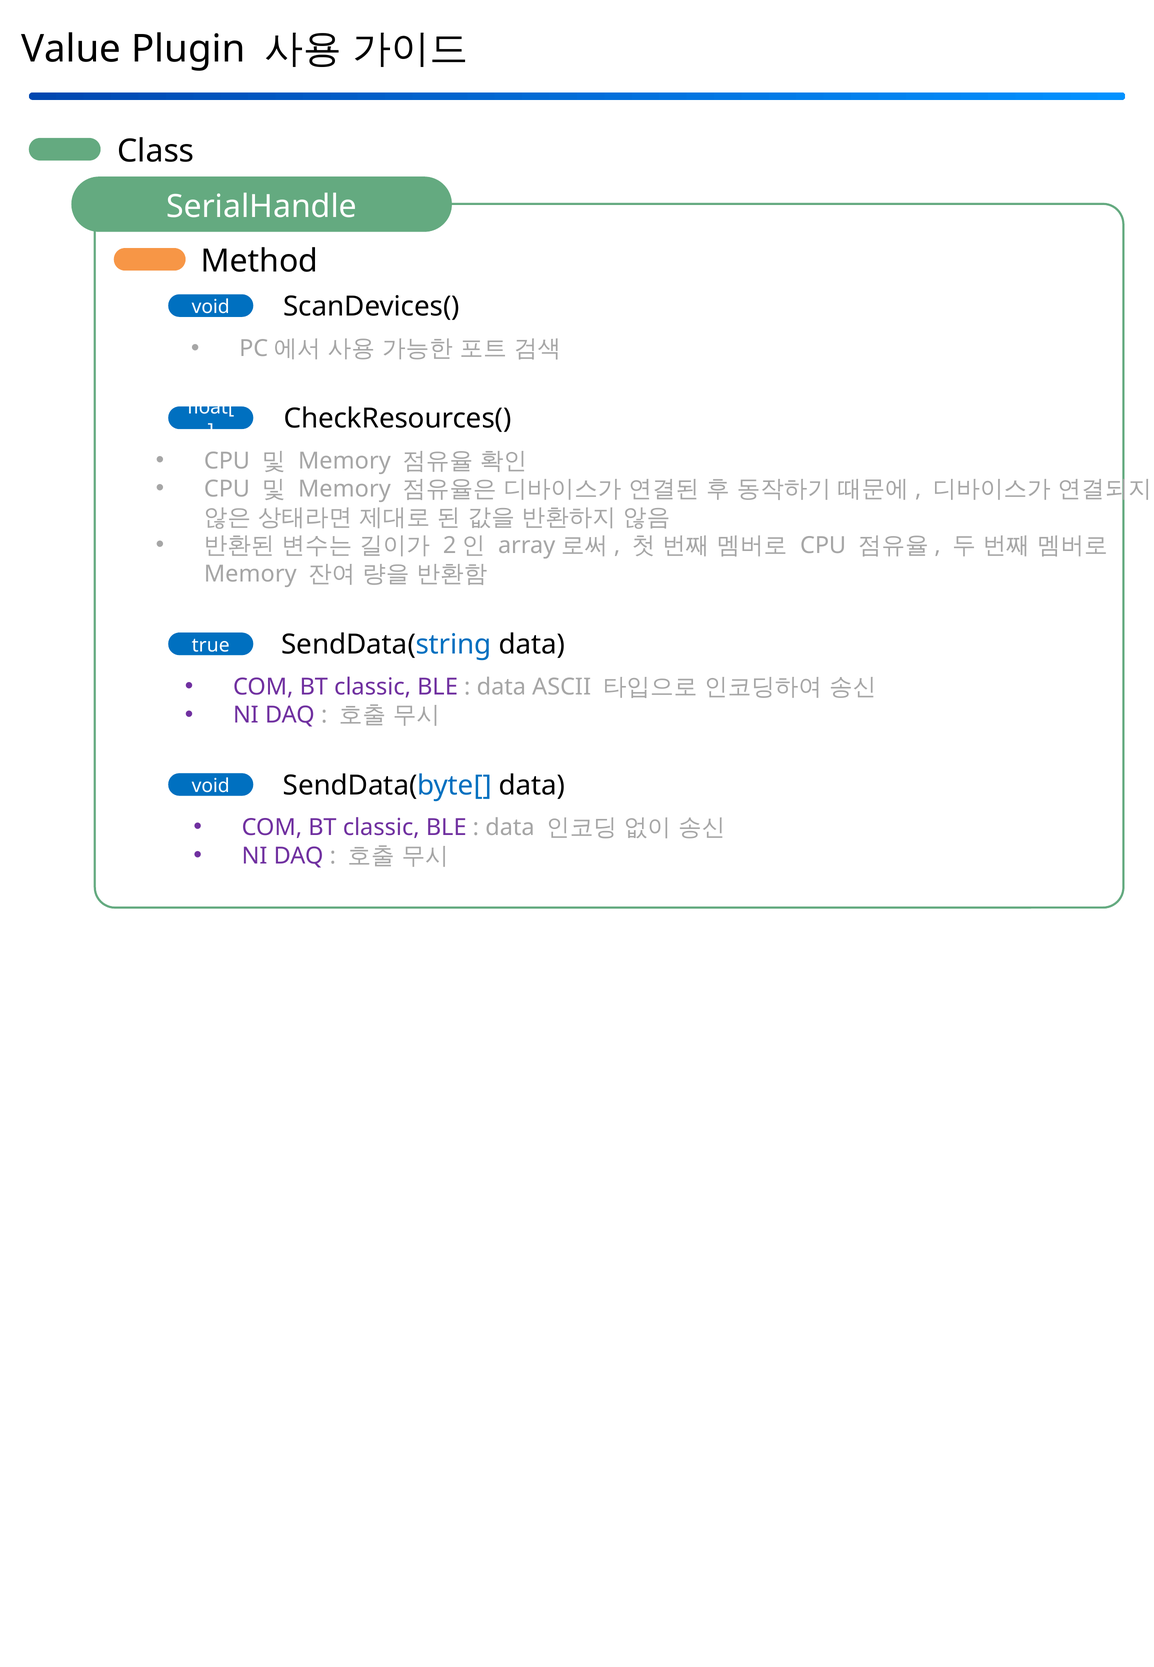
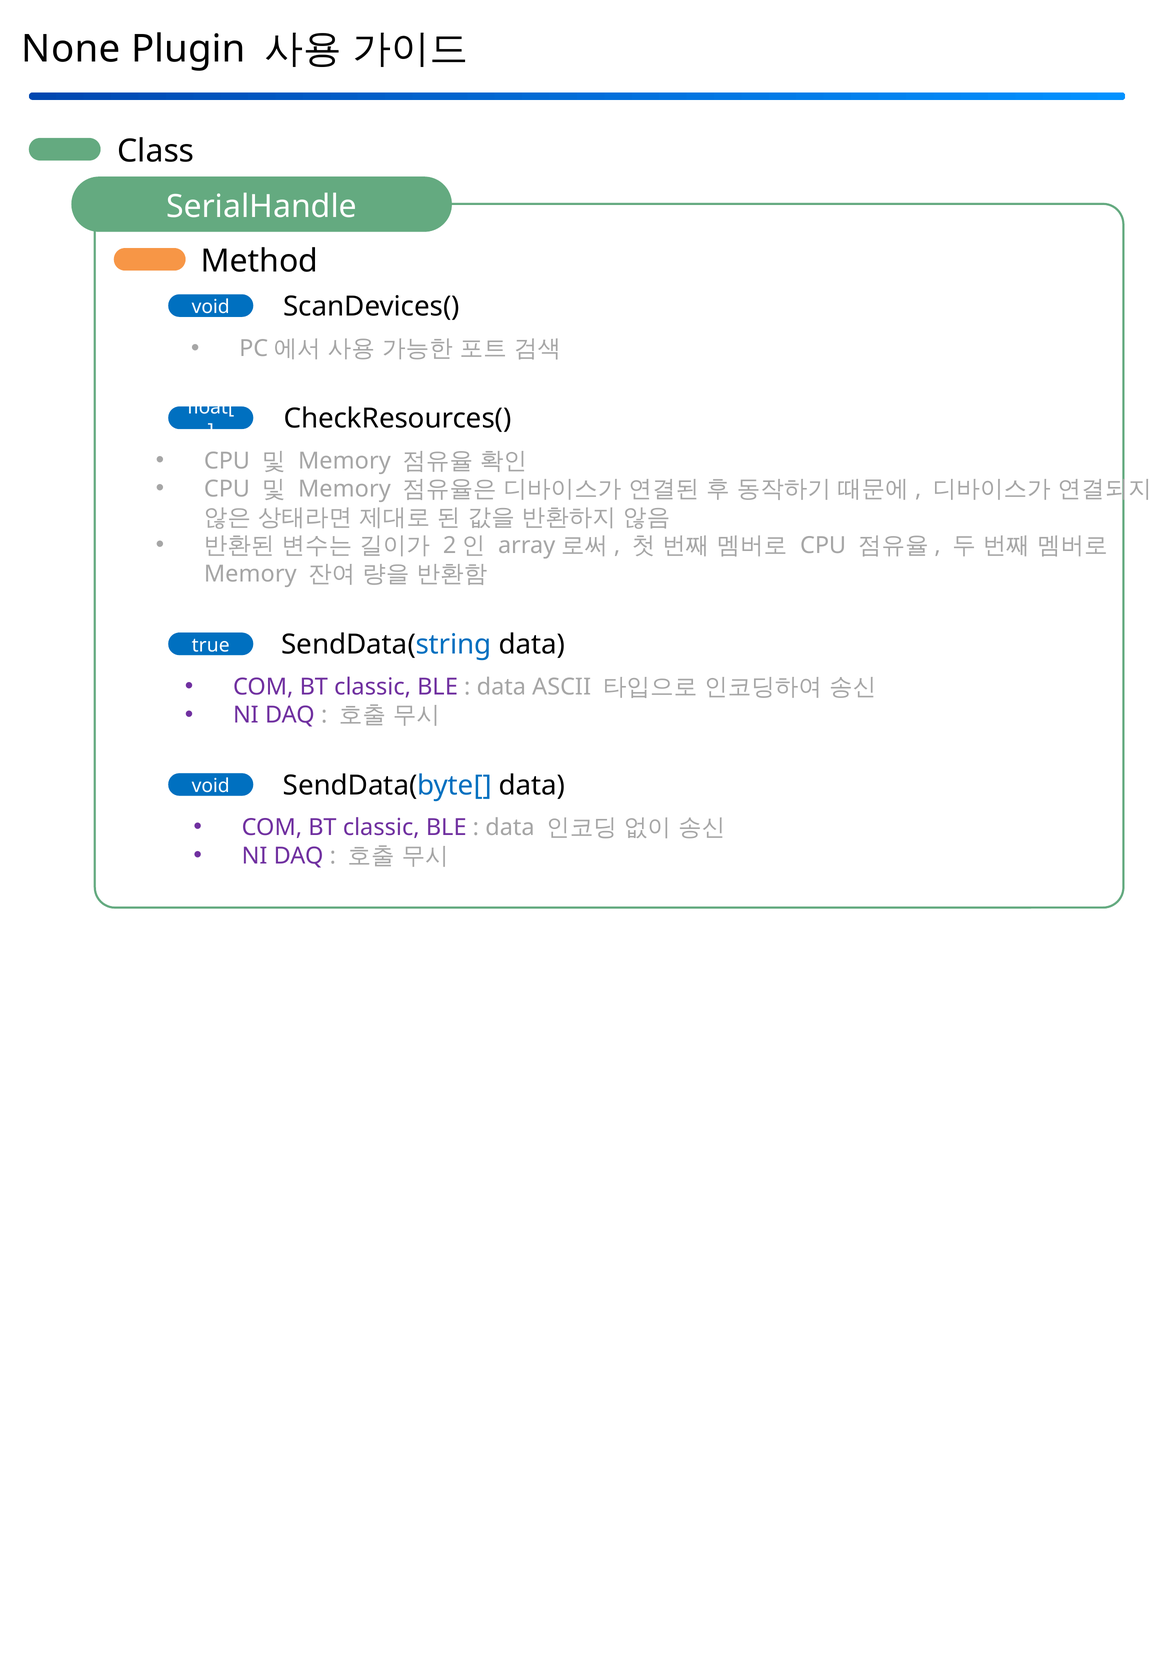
Value: Value -> None (71, 49)
